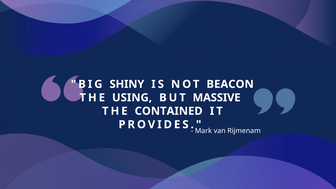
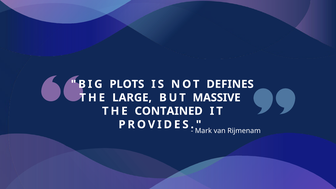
SHINY: SHINY -> PLOTS (127, 84)
BEACON: BEACON -> DEFINES (230, 84)
USING: USING -> LARGE (132, 98)
